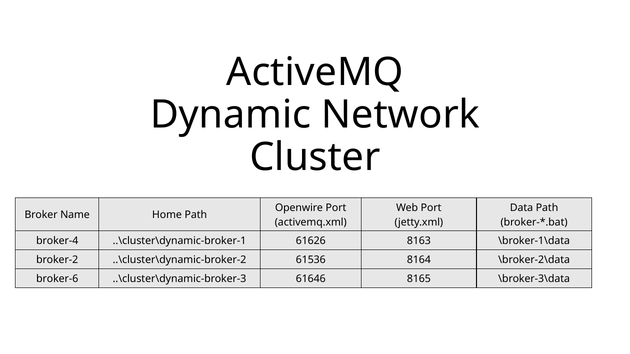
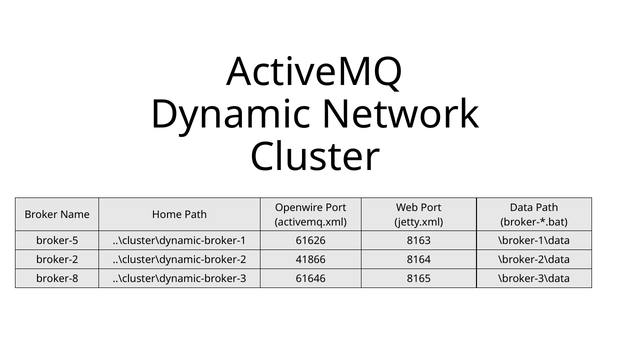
broker-4: broker-4 -> broker-5 (57, 241)
61536: 61536 -> 41866 (311, 260)
broker-6: broker-6 -> broker-8 (57, 279)
